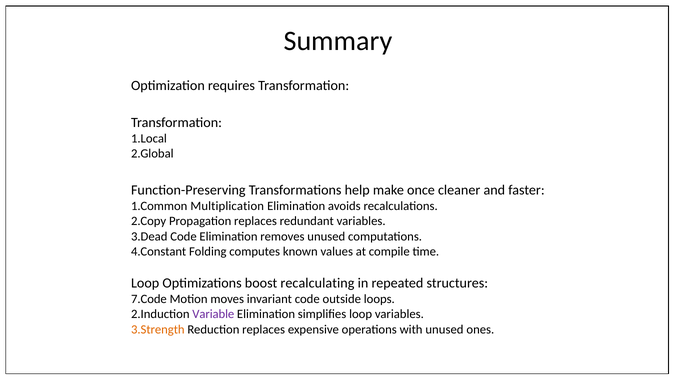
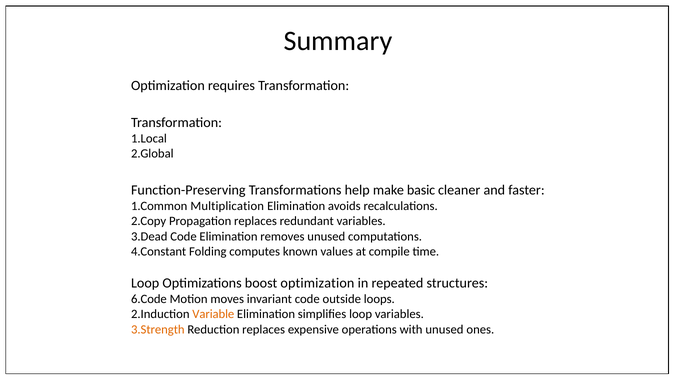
once: once -> basic (421, 190)
boost recalculating: recalculating -> optimization (317, 283)
7.Code: 7.Code -> 6.Code (149, 299)
Variable colour: purple -> orange (213, 314)
